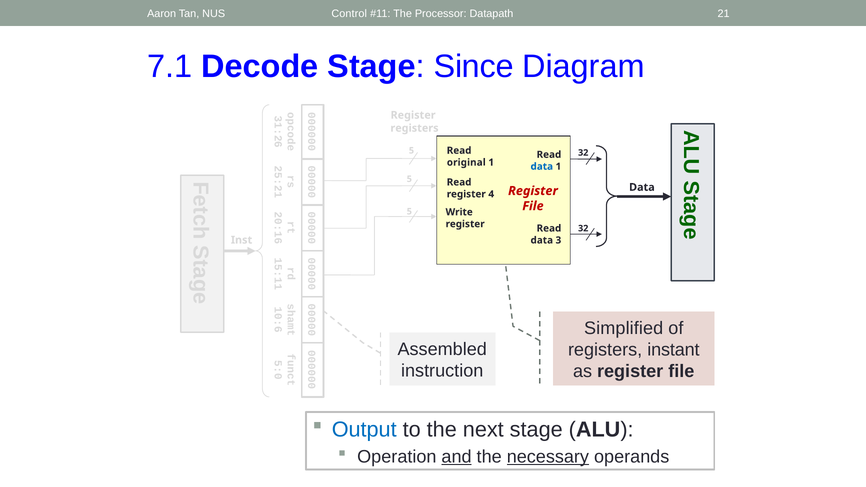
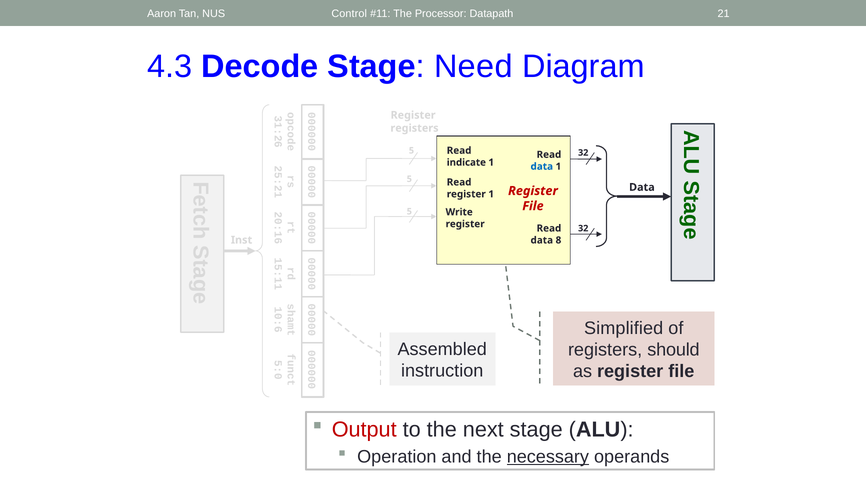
7.1: 7.1 -> 4.3 (170, 67)
Since: Since -> Need (473, 67)
original: original -> indicate (466, 162)
register 4: 4 -> 1 (491, 194)
data 3: 3 -> 8 (558, 240)
instant: instant -> should (673, 350)
Output colour: blue -> red (364, 430)
and underline: present -> none (457, 457)
